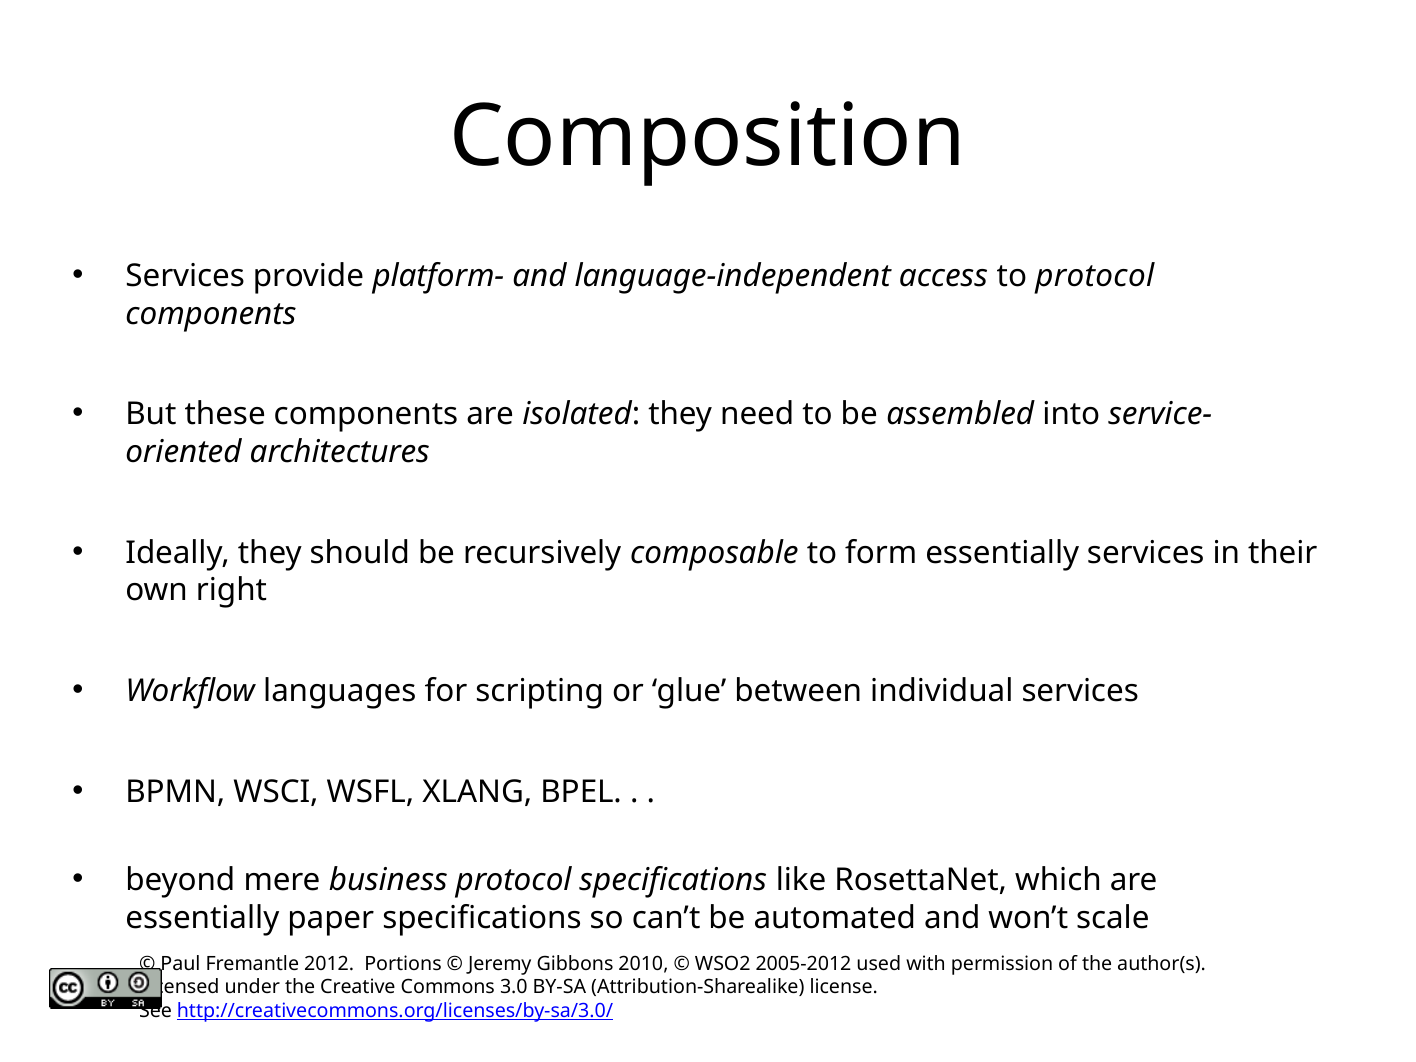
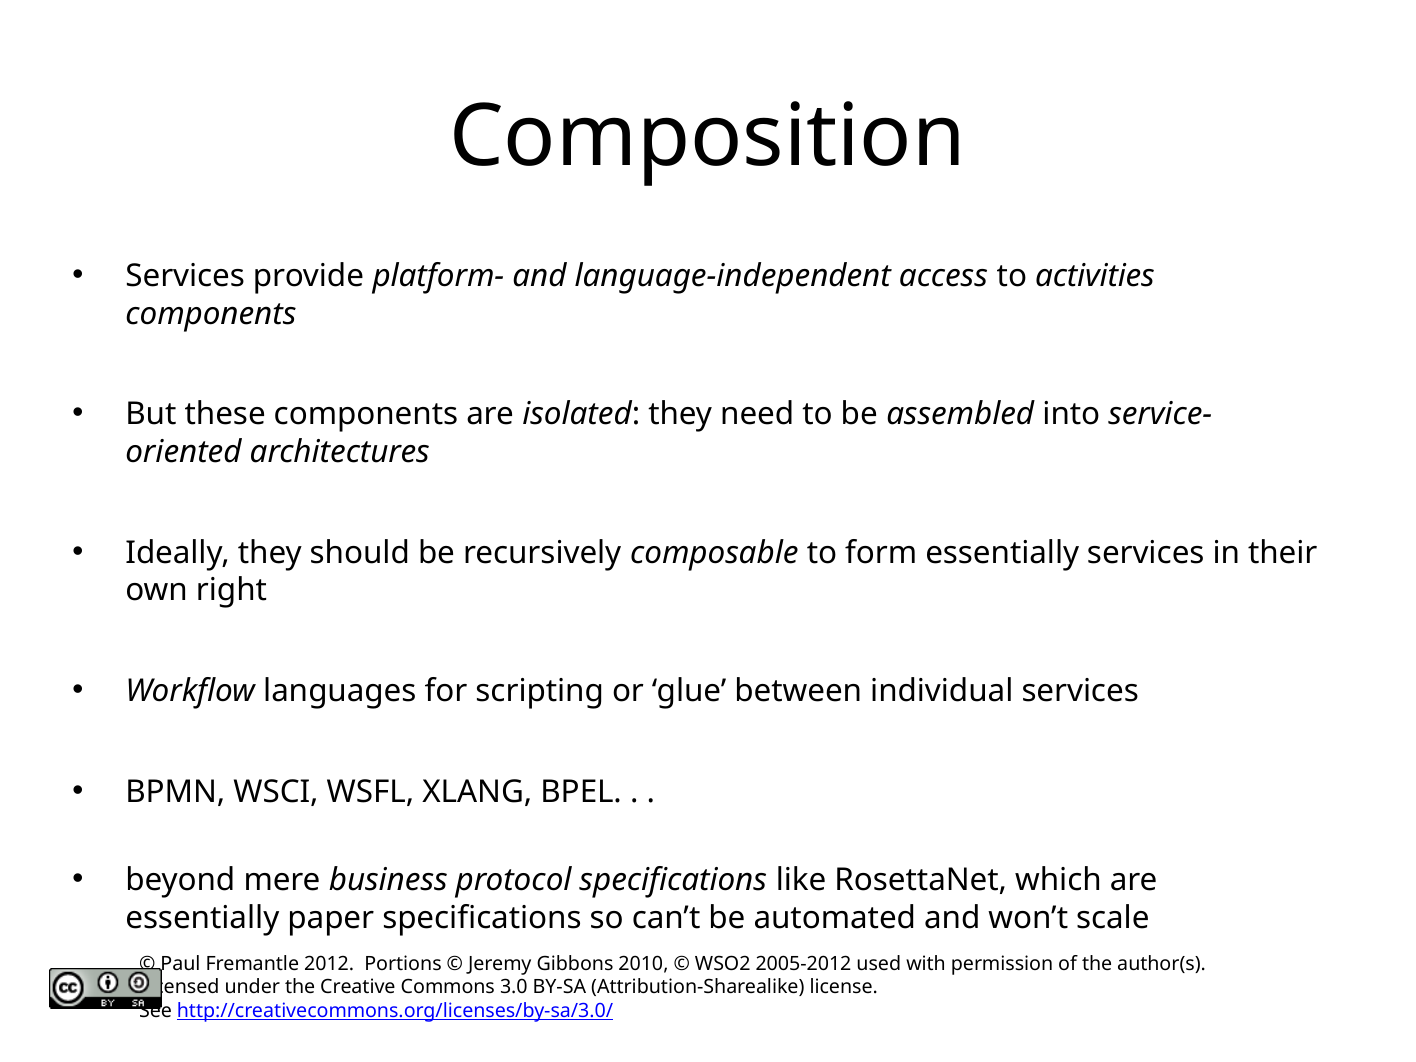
to protocol: protocol -> activities (1095, 276)
